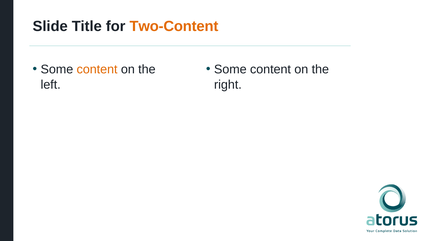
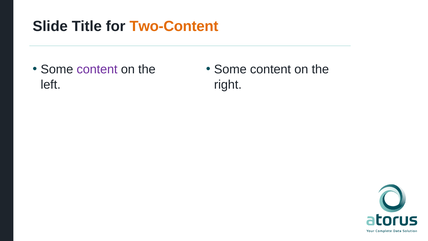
content colour: orange -> purple (97, 69)
